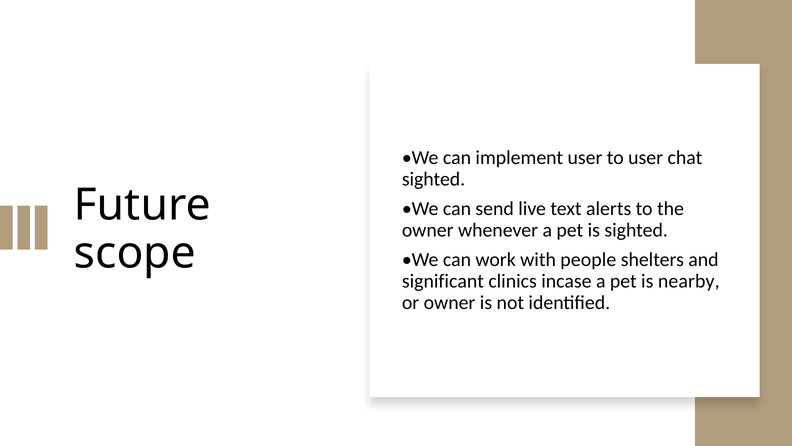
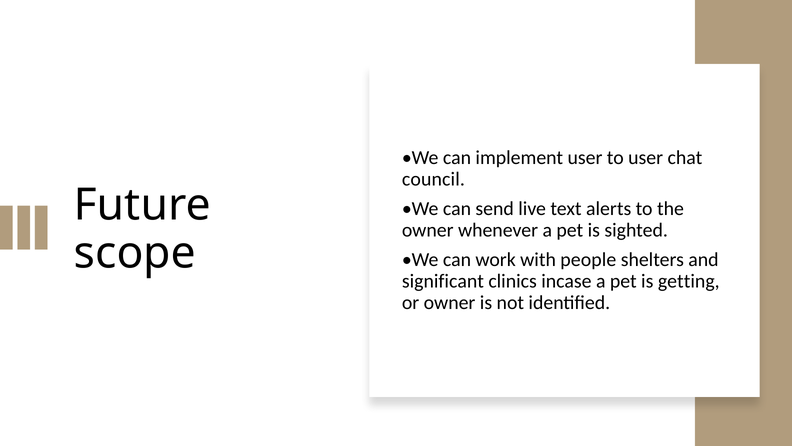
sighted: sighted -> council (433, 179)
nearby: nearby -> getting (689, 281)
